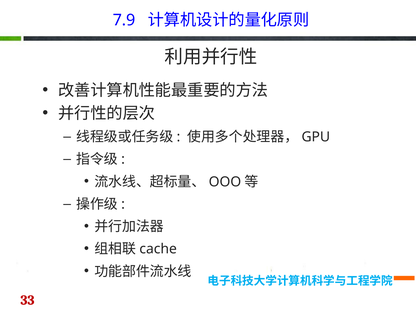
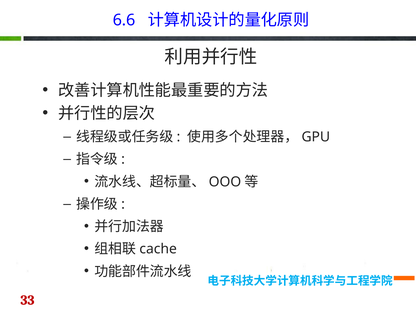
7.9: 7.9 -> 6.6 (124, 20)
